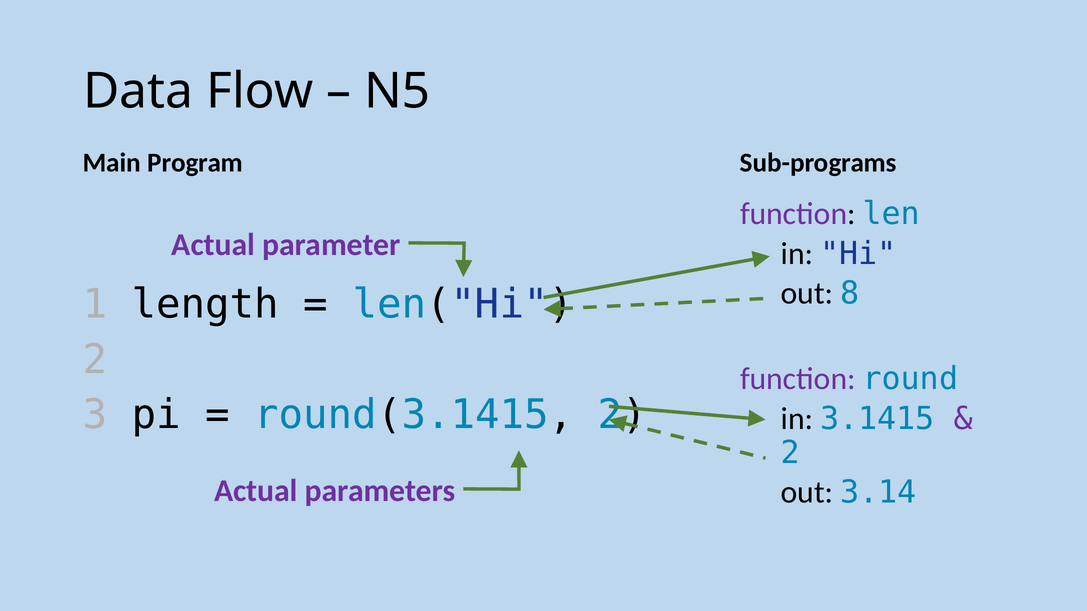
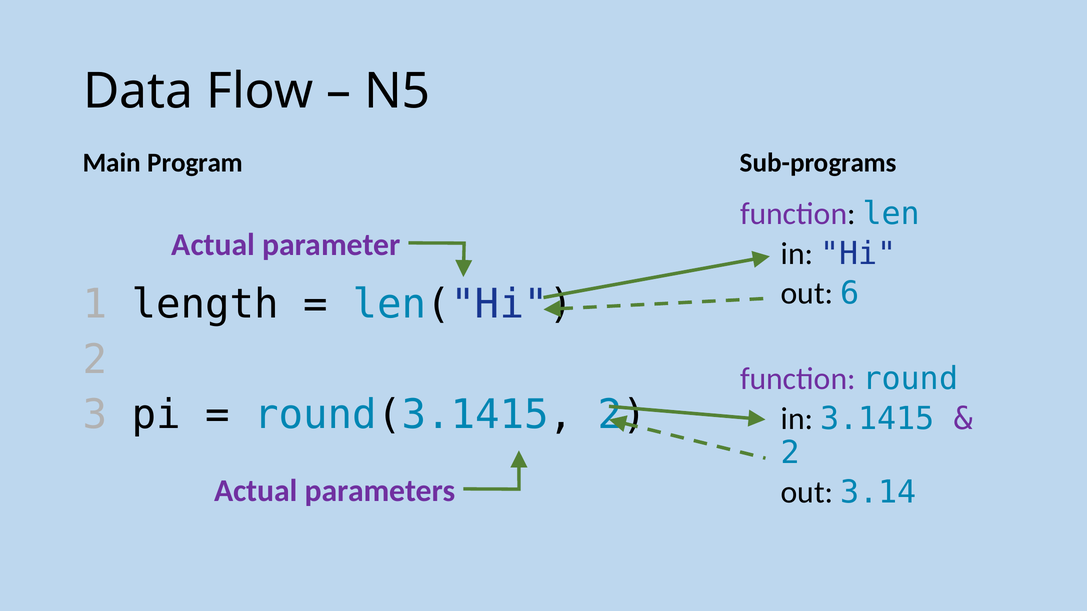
8: 8 -> 6 (850, 294)
